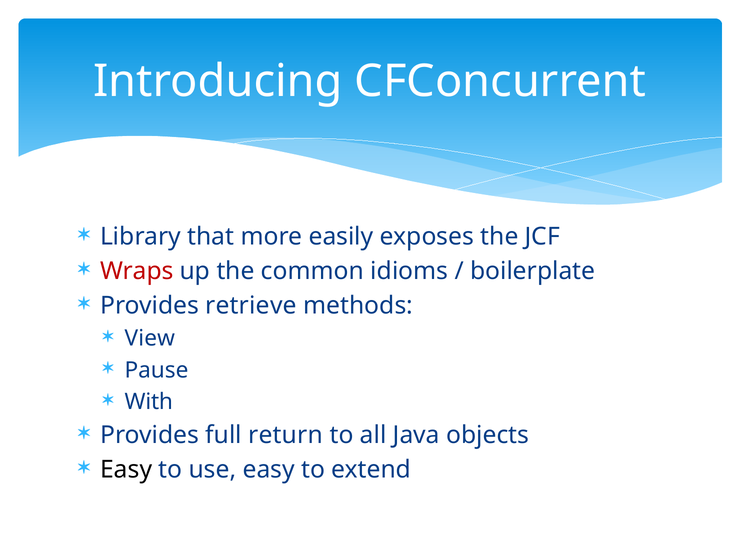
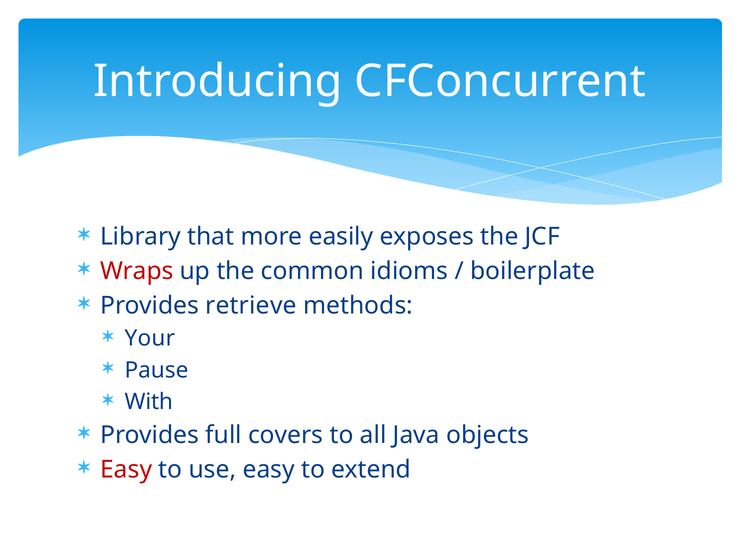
View: View -> Your (150, 339)
return: return -> covers (286, 435)
Easy colour: black -> red (126, 470)
